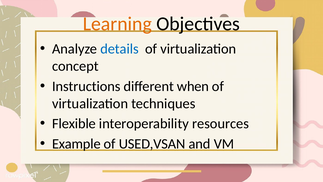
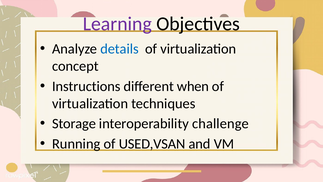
Learning colour: orange -> purple (117, 24)
Flexible: Flexible -> Storage (74, 123)
resources: resources -> challenge (220, 123)
Example: Example -> Running (76, 144)
